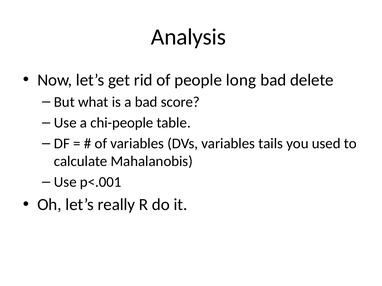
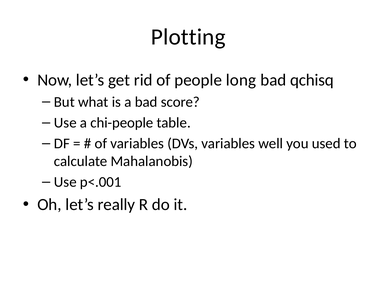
Analysis: Analysis -> Plotting (188, 37)
delete: delete -> qchisq (312, 80)
tails: tails -> well (271, 144)
